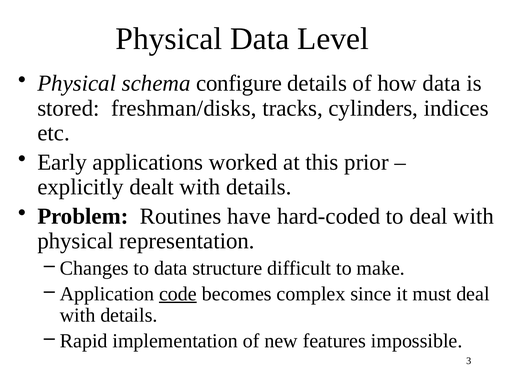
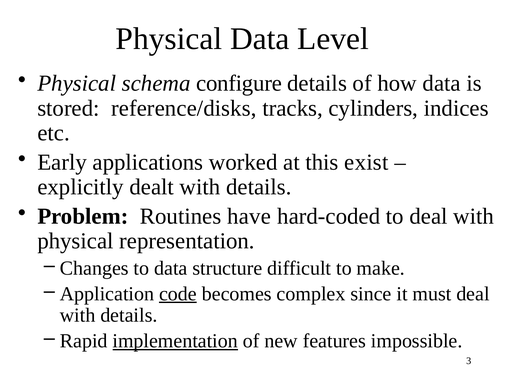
freshman/disks: freshman/disks -> reference/disks (184, 108)
prior: prior -> exist (366, 162)
implementation underline: none -> present (175, 341)
